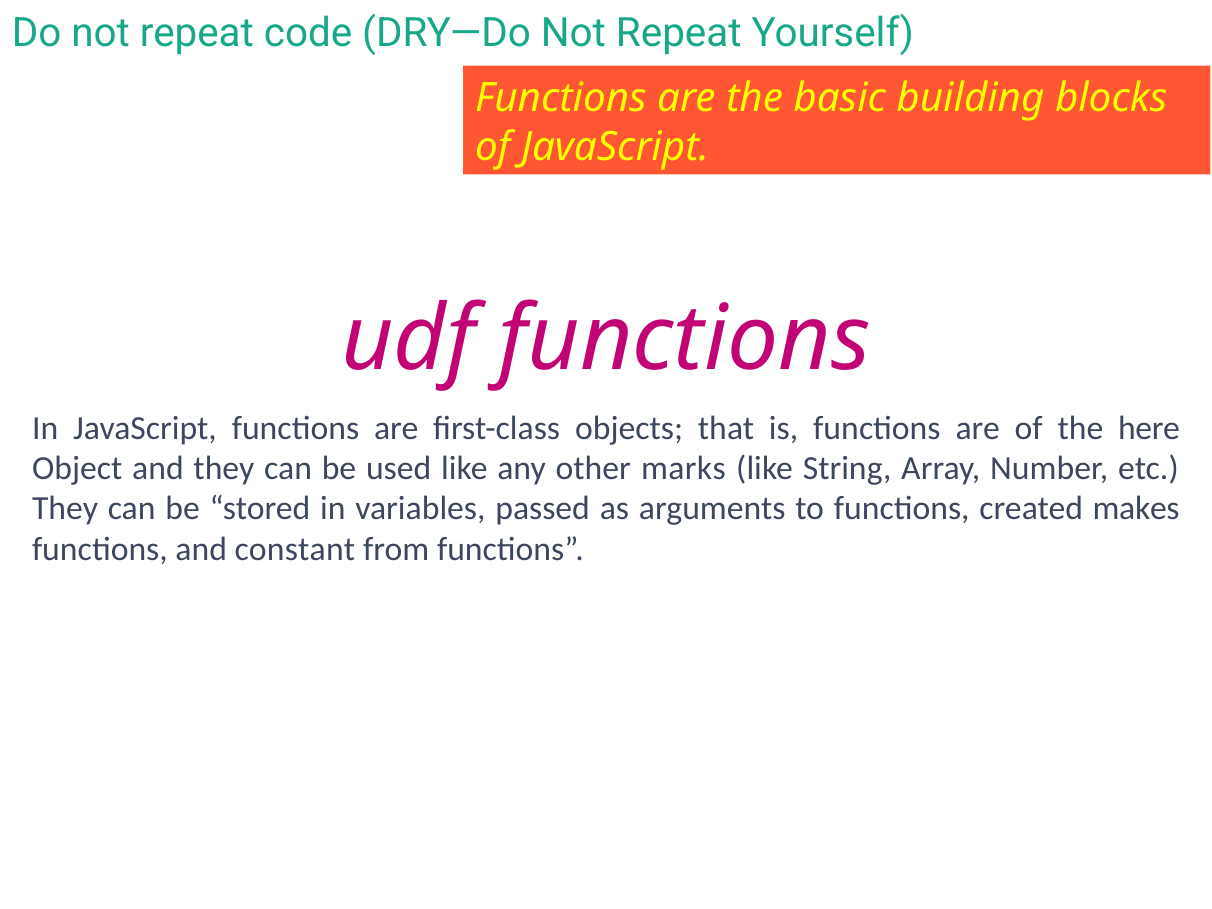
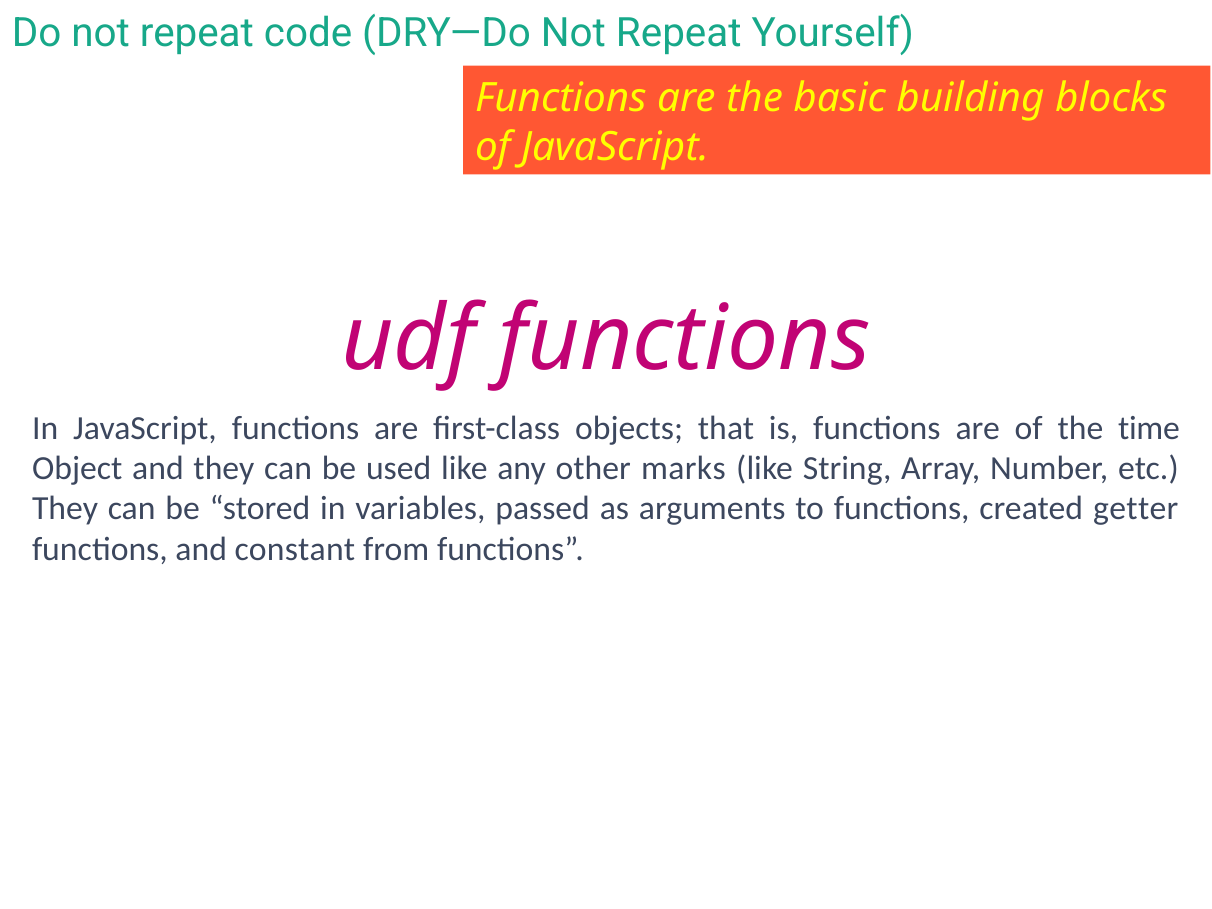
here: here -> time (1149, 428)
makes: makes -> getter (1136, 509)
